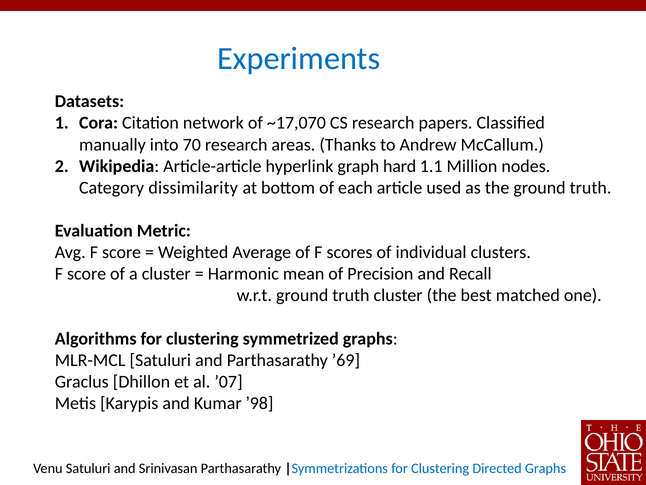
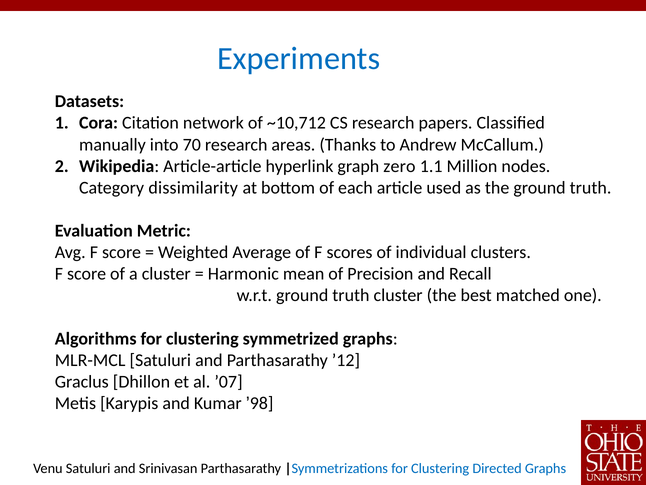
~17,070: ~17,070 -> ~10,712 (296, 123)
hard: hard -> zero (399, 166)
’69: ’69 -> ’12 (346, 360)
